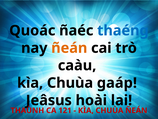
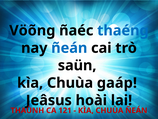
Quoác: Quoác -> Vöõng (32, 30)
ñeán colour: orange -> blue (69, 48)
caàu: caàu -> saün (77, 65)
